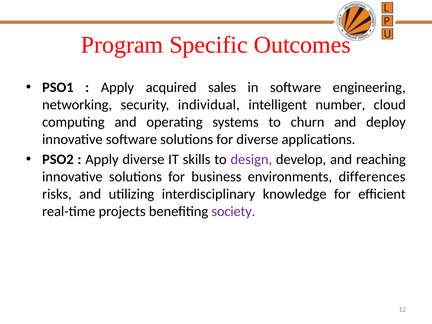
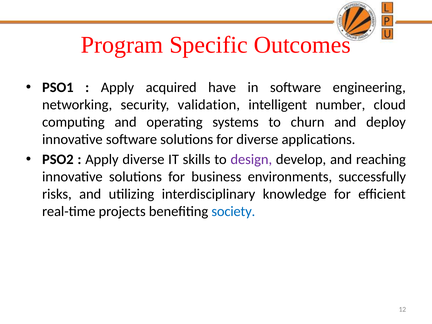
sales: sales -> have (222, 87)
individual: individual -> validation (209, 105)
differences: differences -> successfully (372, 177)
society colour: purple -> blue (233, 211)
